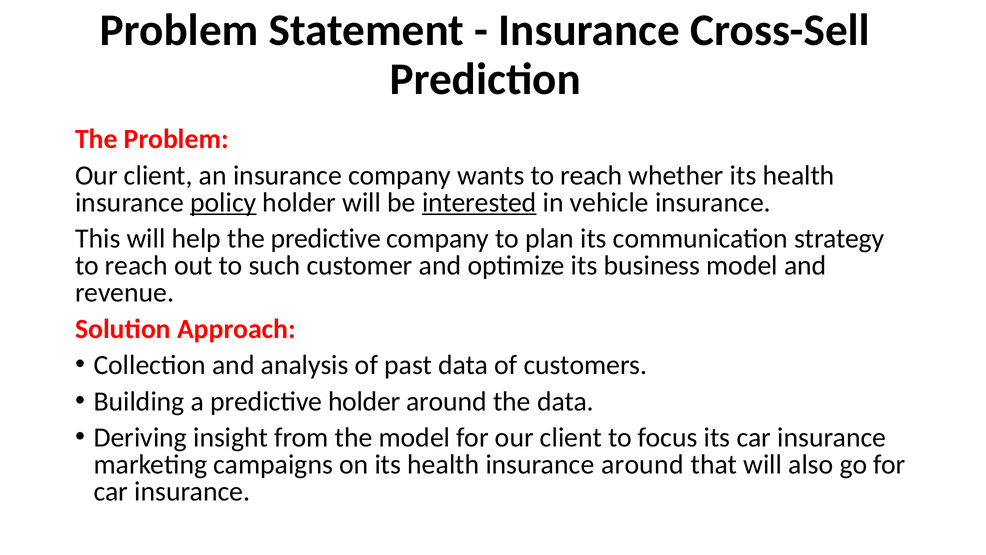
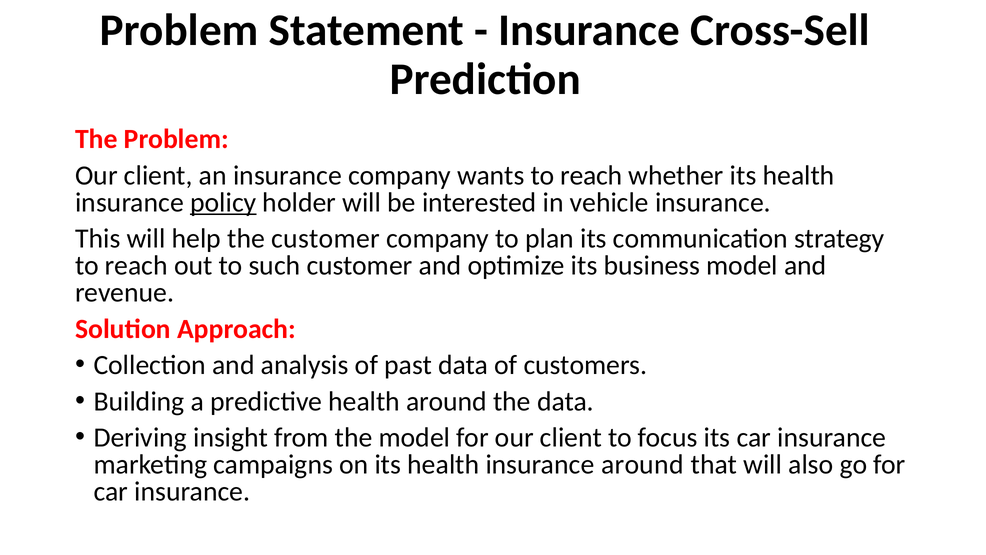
interested underline: present -> none (479, 202)
the predictive: predictive -> customer (326, 239)
predictive holder: holder -> health (364, 401)
